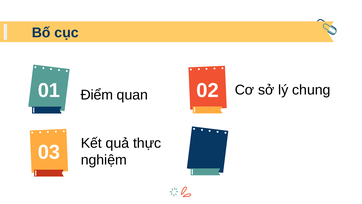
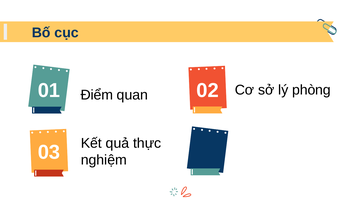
chung: chung -> phòng (311, 90)
